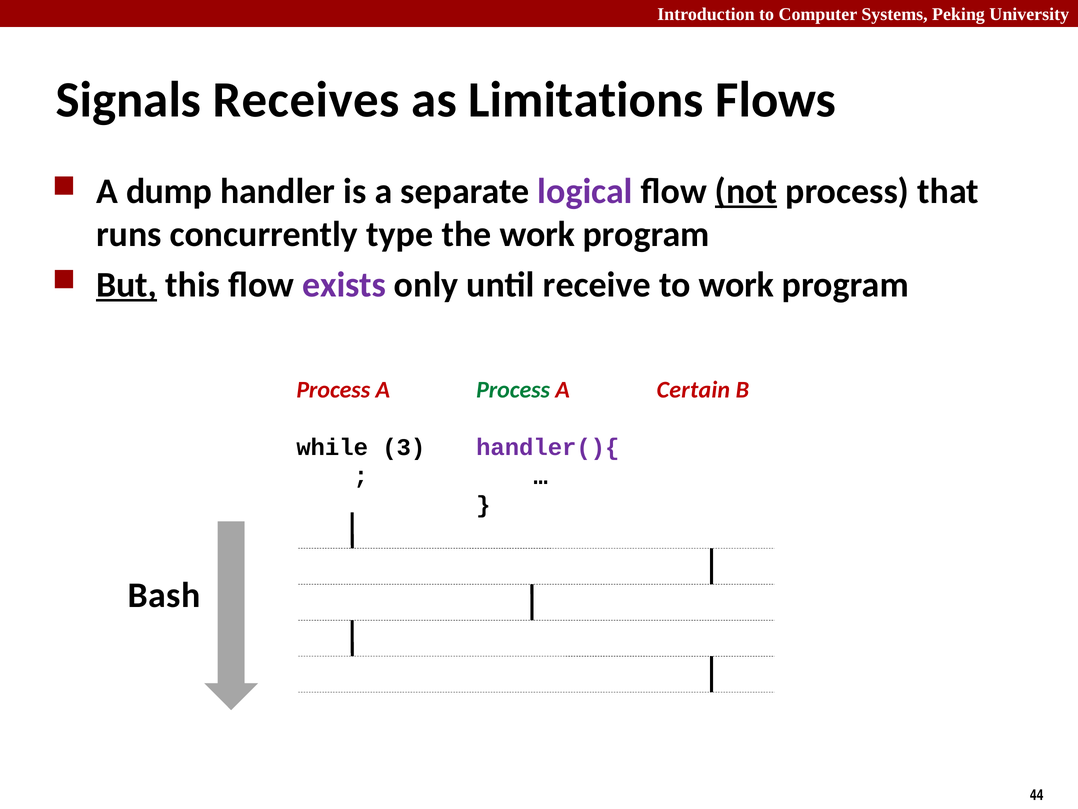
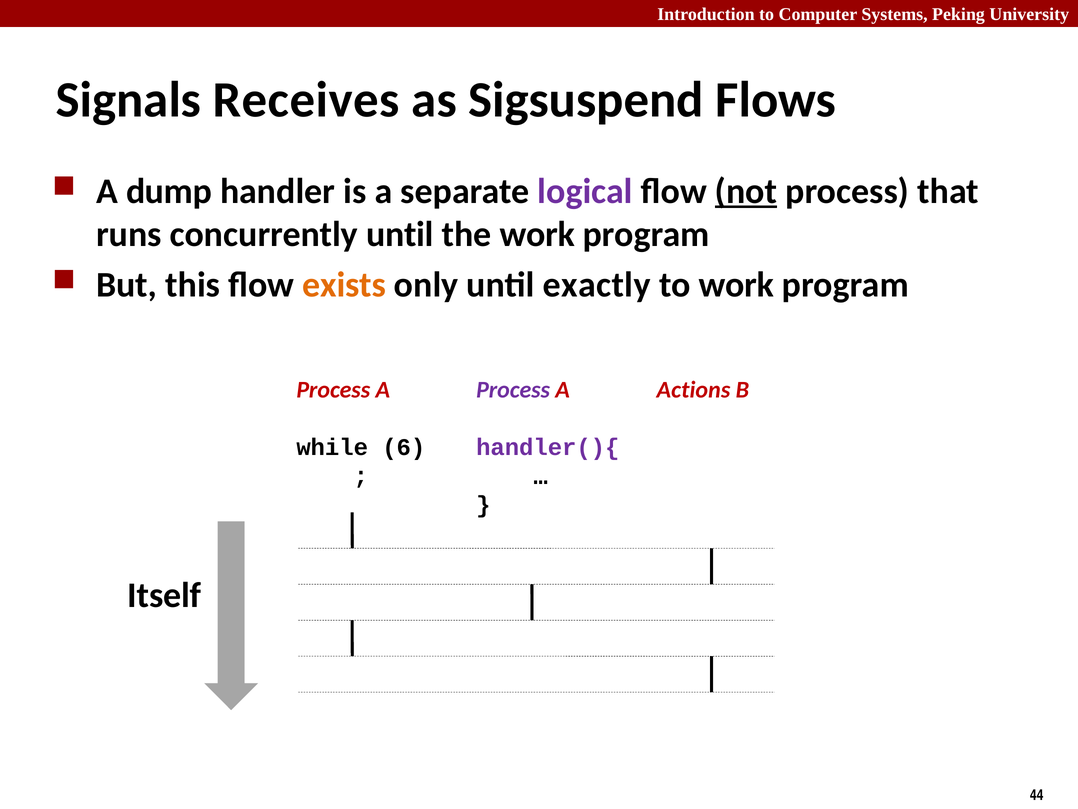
Limitations: Limitations -> Sigsuspend (586, 100)
concurrently type: type -> until (400, 234)
But underline: present -> none (127, 285)
exists colour: purple -> orange (344, 285)
receive: receive -> exactly (597, 285)
Process colour: green -> purple (513, 390)
Certain: Certain -> Actions (693, 390)
3: 3 -> 6 (404, 447)
Bash: Bash -> Itself (164, 595)
